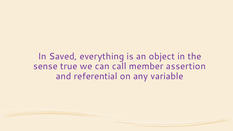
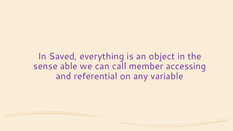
true: true -> able (69, 66)
assertion: assertion -> accessing (186, 66)
